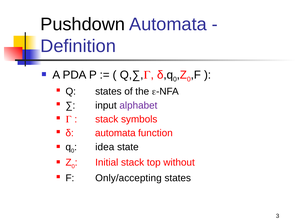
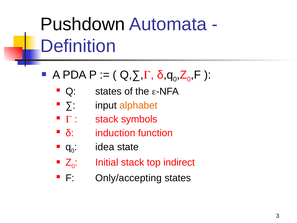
alphabet colour: purple -> orange (138, 105)
δ automata: automata -> induction (115, 133)
without: without -> indirect (179, 162)
